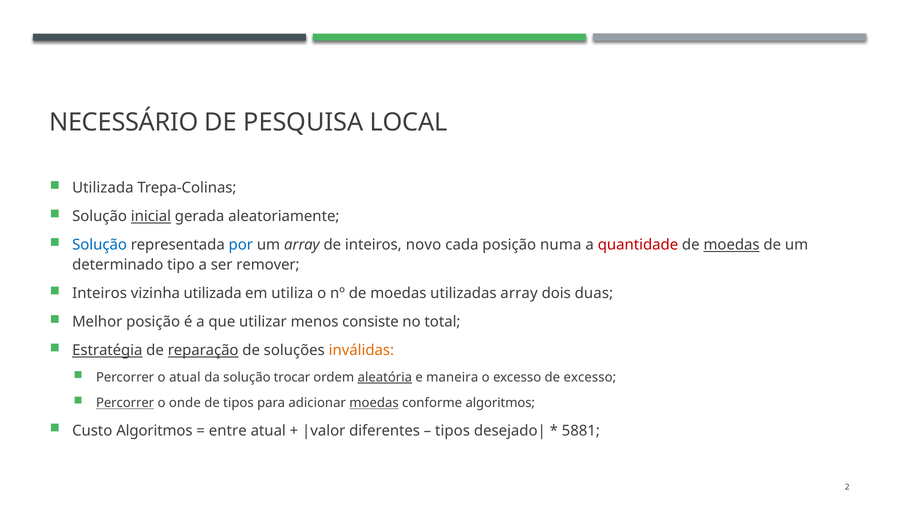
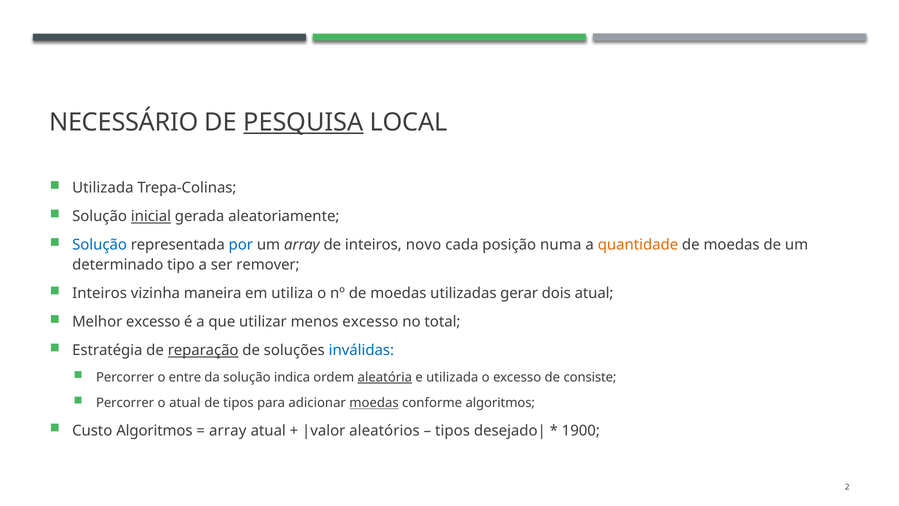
PESQUISA underline: none -> present (303, 122)
quantidade colour: red -> orange (638, 245)
moedas underline: present -> none (732, 245)
vizinha utilizada: utilizada -> maneira (213, 293)
utilizadas array: array -> gerar (519, 293)
dois duas: duas -> atual (594, 293)
Melhor posição: posição -> excesso (153, 322)
menos consiste: consiste -> excesso (370, 322)
Estratégia underline: present -> none (107, 350)
inválidas colour: orange -> blue (361, 350)
o atual: atual -> entre (185, 377)
trocar: trocar -> indica (292, 377)
e maneira: maneira -> utilizada (452, 377)
de excesso: excesso -> consiste (590, 377)
Percorrer underline: present -> none (125, 403)
o onde: onde -> atual (185, 403)
entre: entre -> array (228, 430)
diferentes: diferentes -> aleatórios (384, 430)
5881: 5881 -> 1900 (581, 430)
